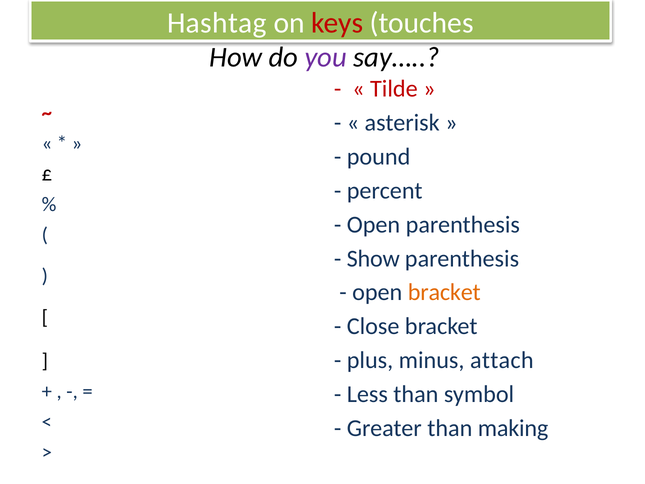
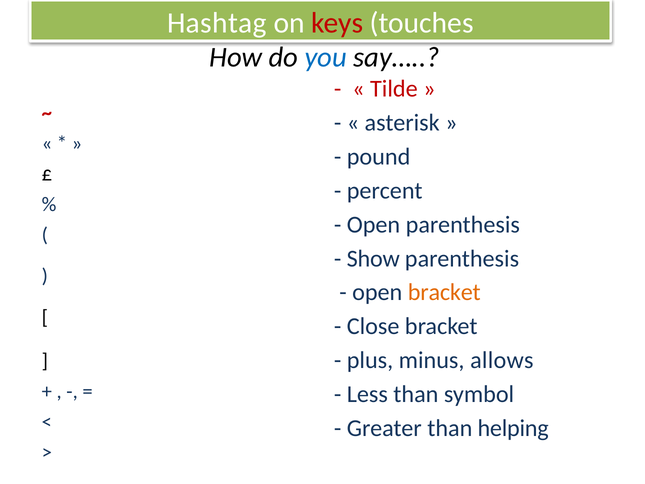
you colour: purple -> blue (326, 57)
attach: attach -> allows (502, 360)
making: making -> helping (513, 428)
